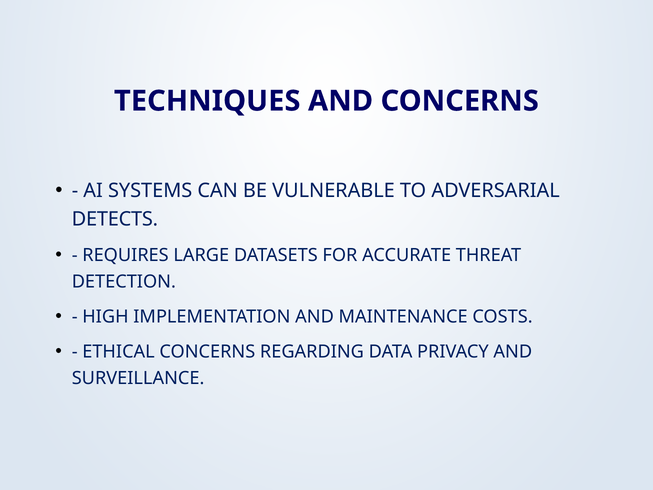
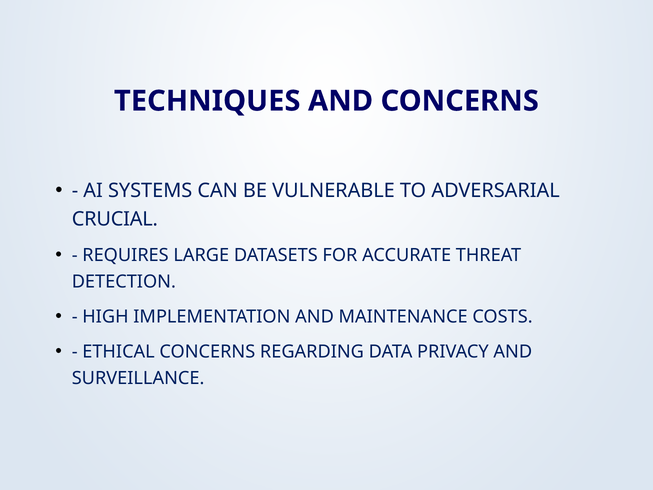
DETECTS: DETECTS -> CRUCIAL (115, 219)
